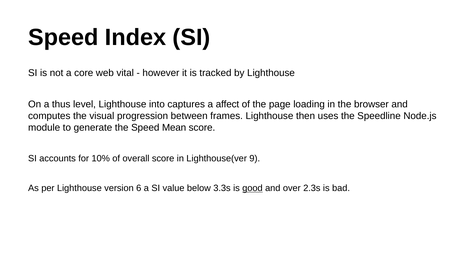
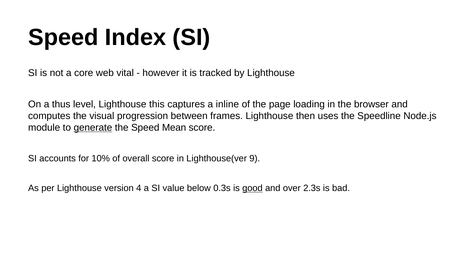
into: into -> this (157, 104)
affect: affect -> inline (227, 104)
generate underline: none -> present (93, 128)
6: 6 -> 4 (139, 188)
3.3s: 3.3s -> 0.3s (222, 188)
